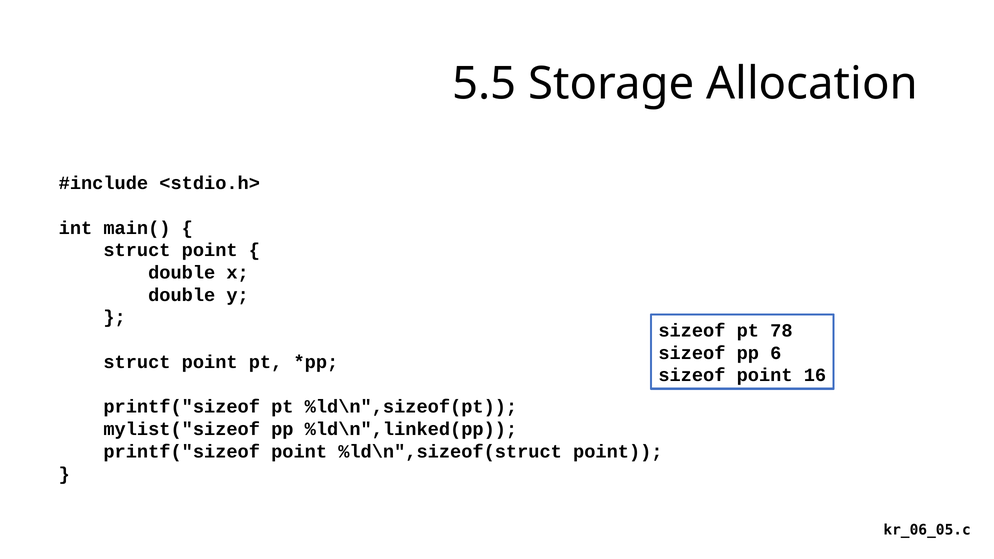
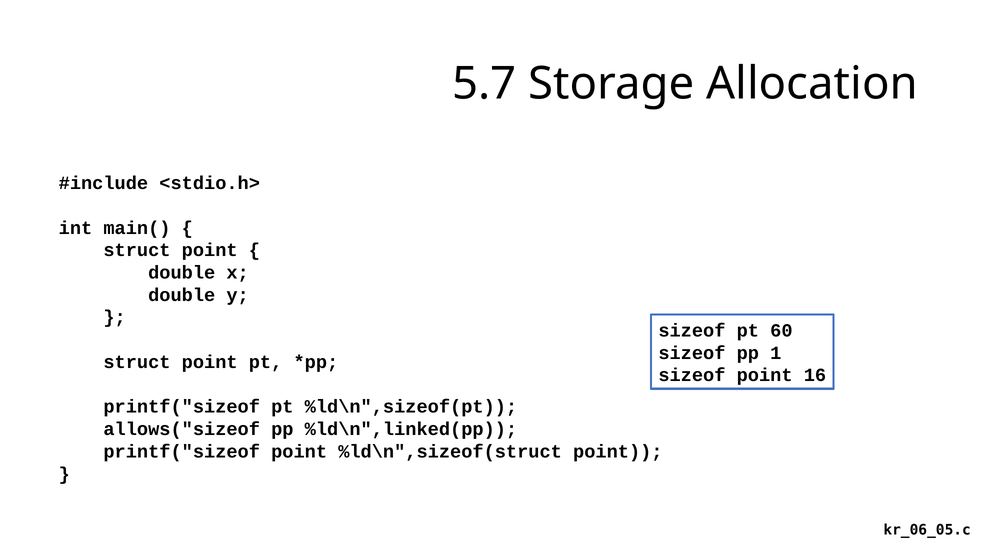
5.5: 5.5 -> 5.7 (484, 83)
78: 78 -> 60 (781, 331)
6: 6 -> 1 (776, 353)
mylist("sizeof: mylist("sizeof -> allows("sizeof (182, 429)
